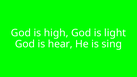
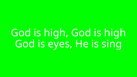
light: light -> high (115, 33)
hear: hear -> eyes (60, 44)
